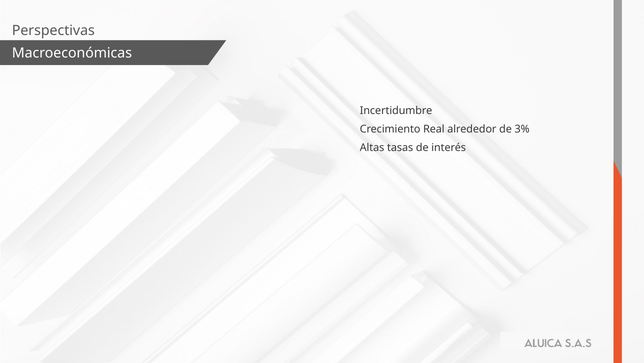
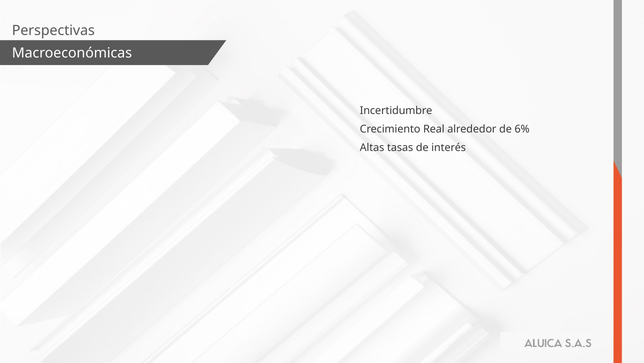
3%: 3% -> 6% (522, 129)
